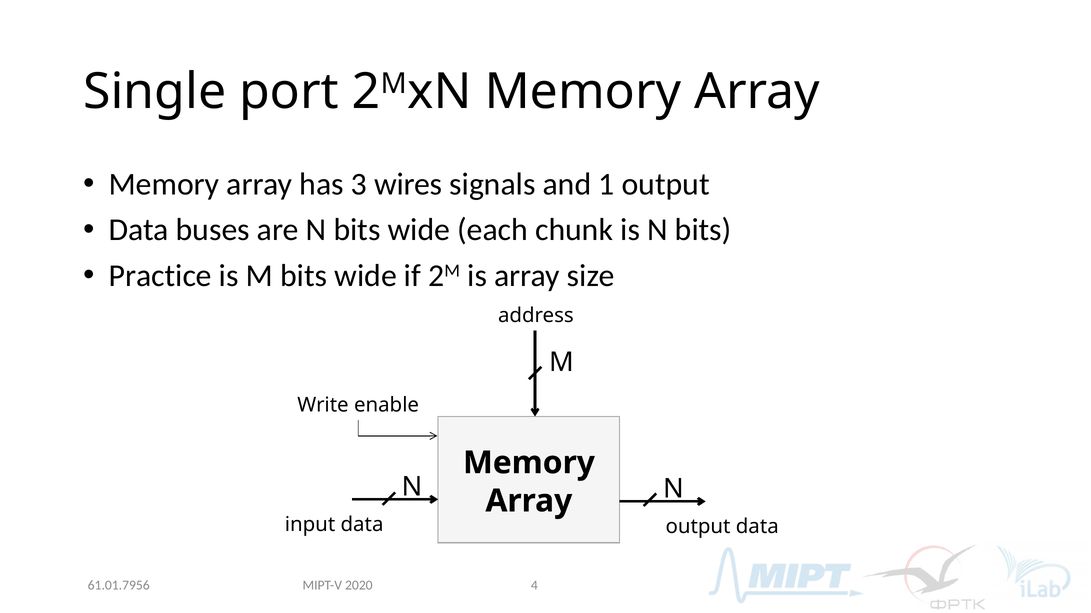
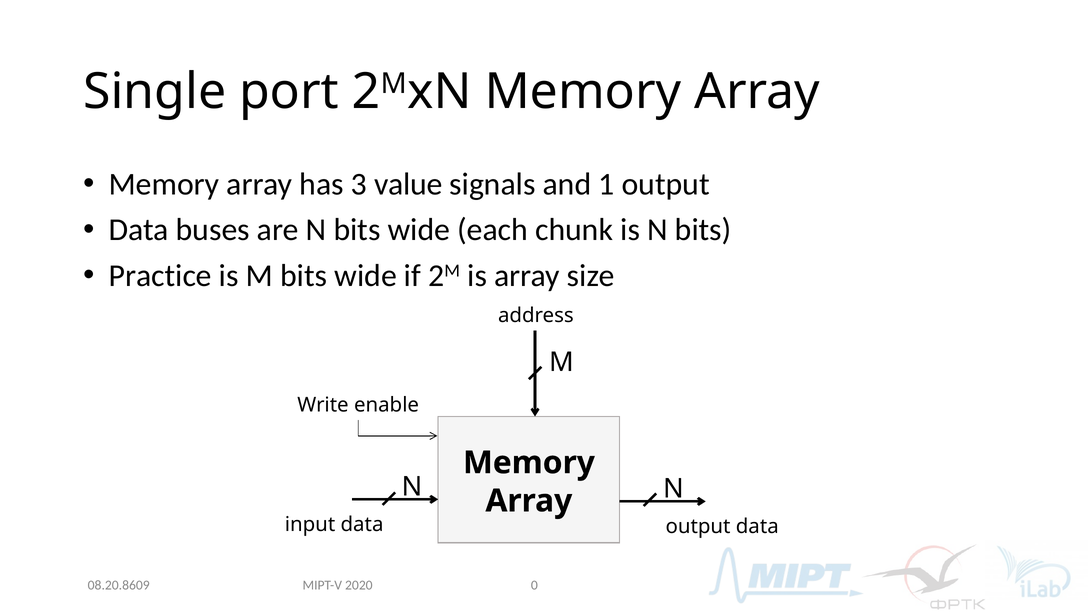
wires: wires -> value (408, 184)
4: 4 -> 0 (534, 586)
61.01.7956: 61.01.7956 -> 08.20.8609 (119, 586)
